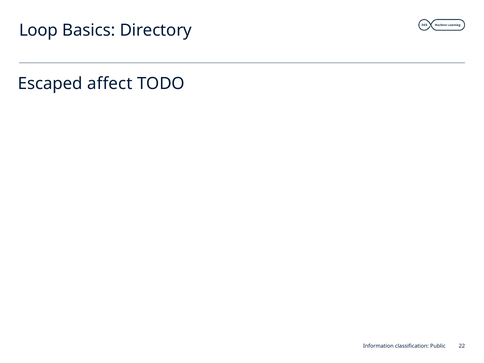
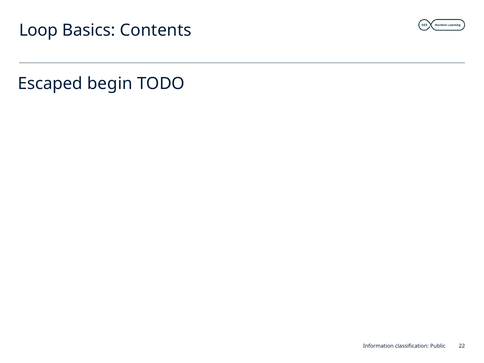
Directory: Directory -> Contents (156, 30)
affect: affect -> begin (110, 84)
